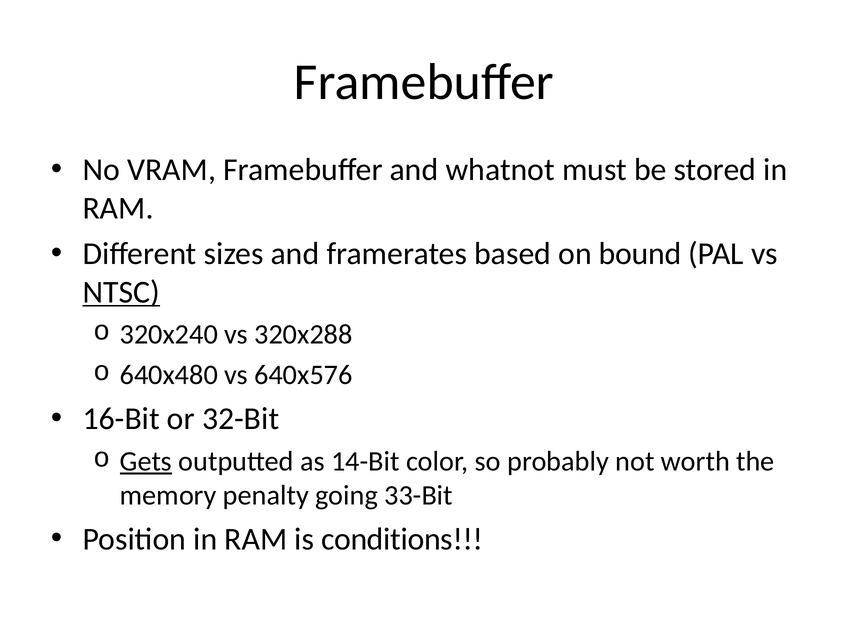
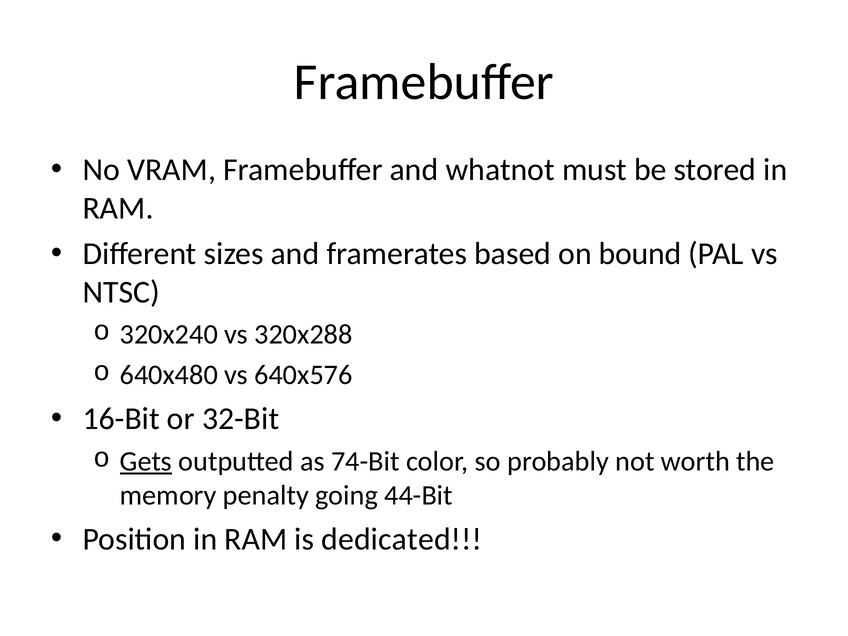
NTSC underline: present -> none (121, 292)
14-Bit: 14-Bit -> 74-Bit (365, 461)
33-Bit: 33-Bit -> 44-Bit (419, 495)
conditions: conditions -> dedicated (402, 539)
